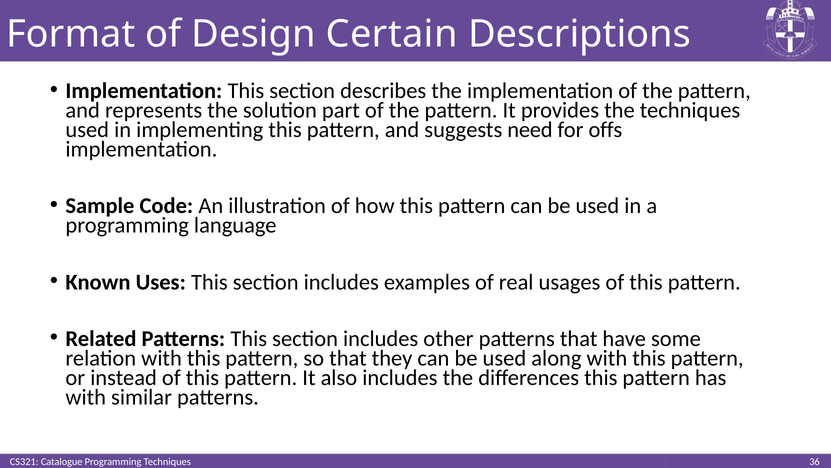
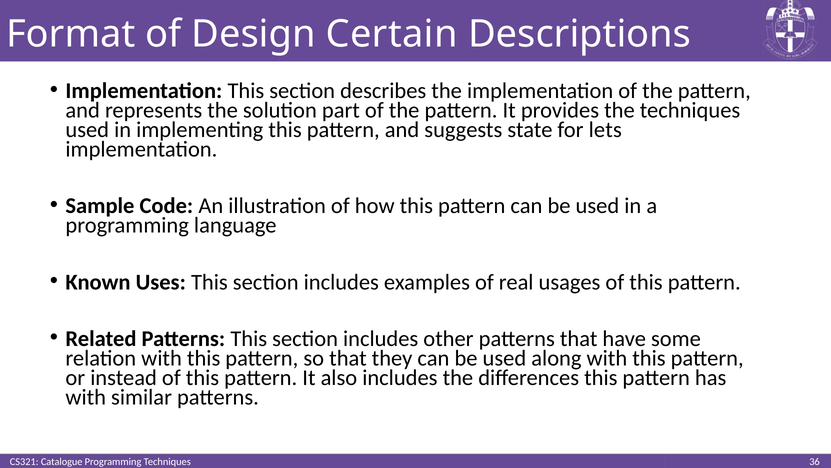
need: need -> state (530, 130)
offs: offs -> lets (605, 130)
